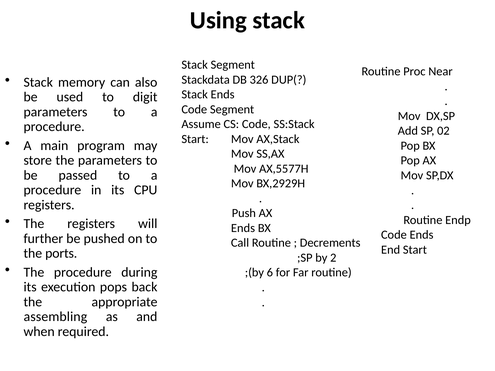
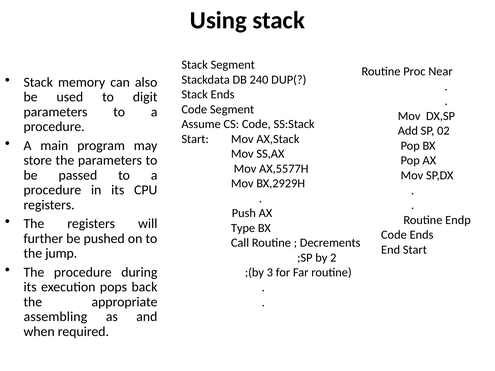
326: 326 -> 240 (259, 80)
Ends: Ends -> Type (243, 228)
ports: ports -> jump (61, 254)
6: 6 -> 3 (270, 273)
